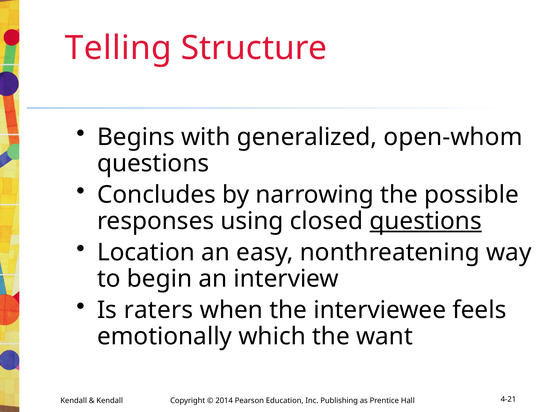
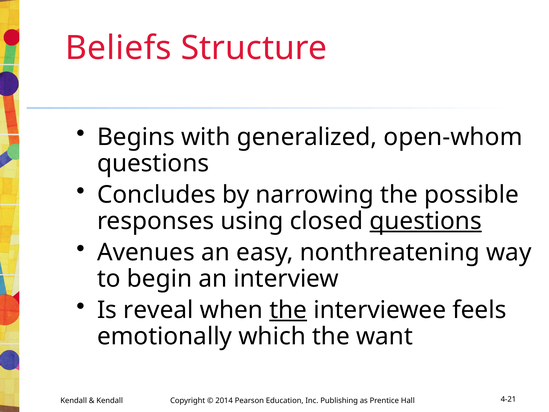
Telling: Telling -> Beliefs (118, 48)
Location: Location -> Avenues (146, 252)
raters: raters -> reveal (158, 310)
the underline: none -> present (288, 310)
